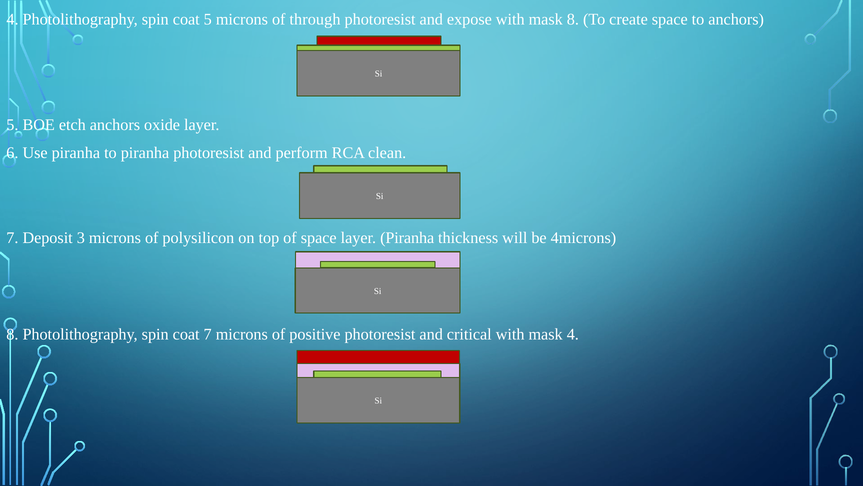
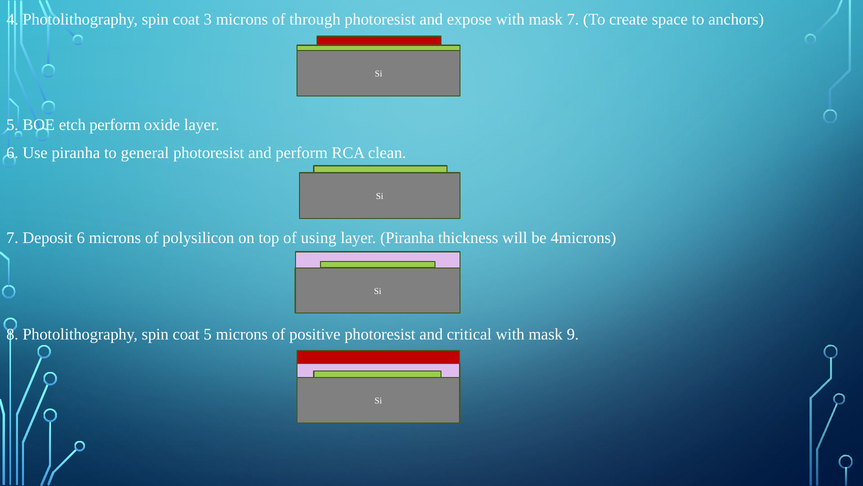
coat 5: 5 -> 3 (208, 19)
mask 8: 8 -> 7 (573, 19)
etch anchors: anchors -> perform (115, 125)
to piranha: piranha -> general (145, 153)
Deposit 3: 3 -> 6 (81, 238)
of space: space -> using (319, 238)
coat 7: 7 -> 5 (208, 334)
mask 4: 4 -> 9 (573, 334)
